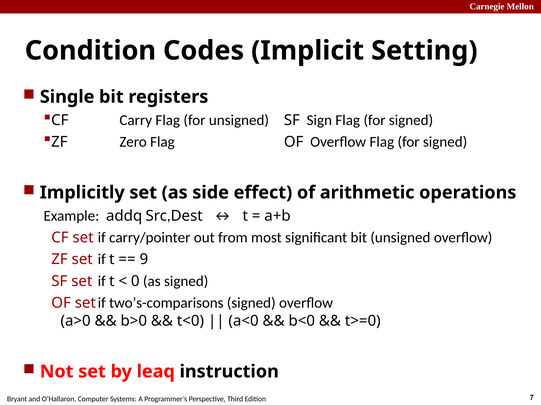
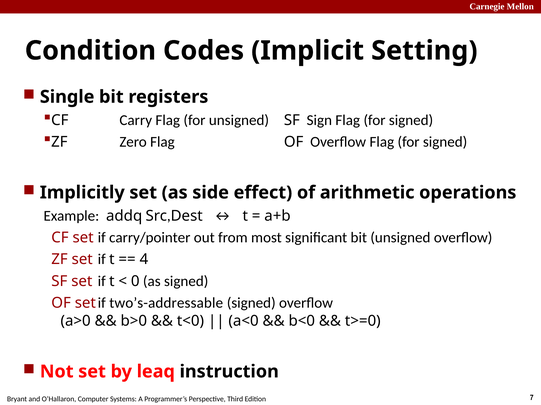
9: 9 -> 4 (144, 260)
two’s-comparisons: two’s-comparisons -> two’s-addressable (166, 303)
